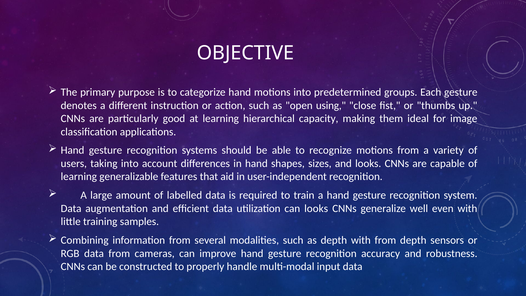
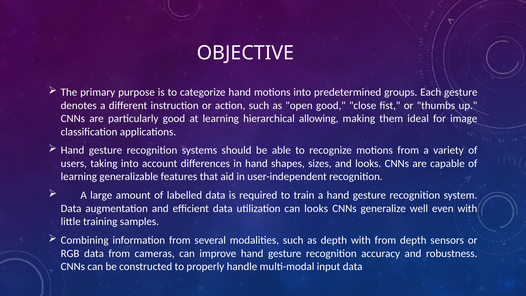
open using: using -> good (331, 105)
capacity: capacity -> allowing (319, 119)
